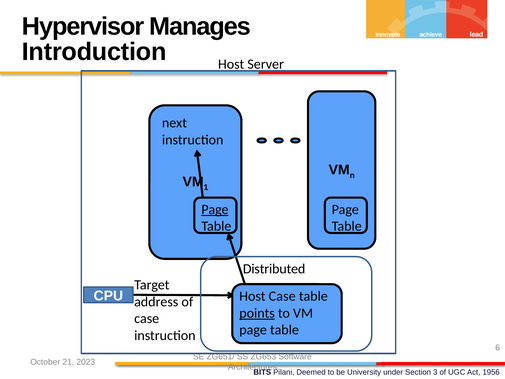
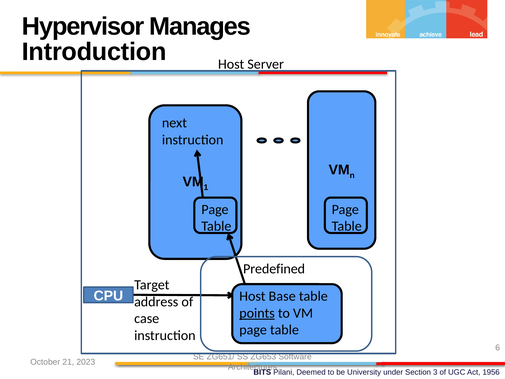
Page underline: present -> none (215, 209)
Distributed: Distributed -> Predefined (274, 269)
Host Case: Case -> Base (282, 296)
